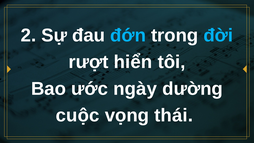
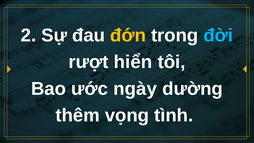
đớn colour: light blue -> yellow (128, 35)
cuộc: cuộc -> thêm (78, 115)
thái: thái -> tình (174, 115)
